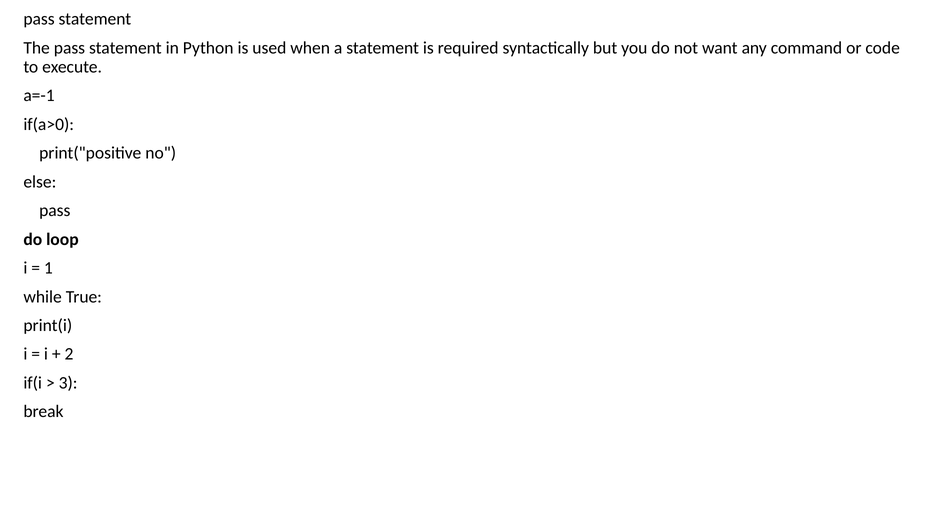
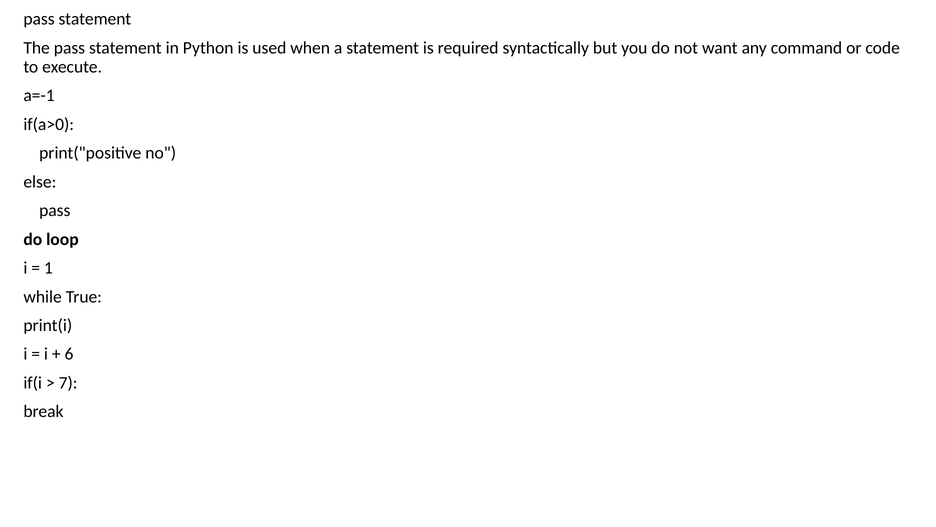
2: 2 -> 6 (69, 354)
3: 3 -> 7 (68, 383)
